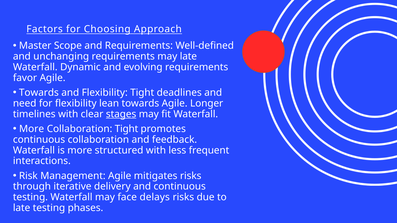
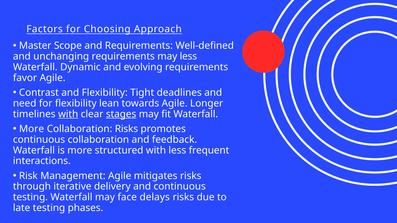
may late: late -> less (188, 56)
Towards: Towards -> Contrast (39, 93)
with underline: none -> present (68, 114)
Collaboration Tight: Tight -> Risks (126, 129)
